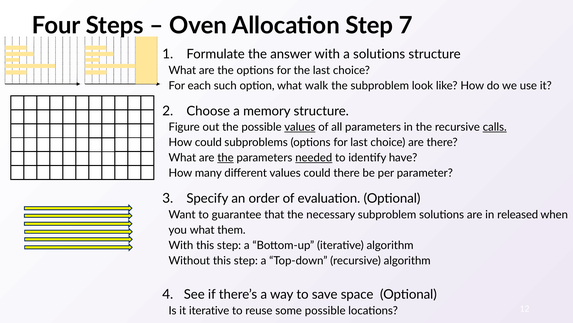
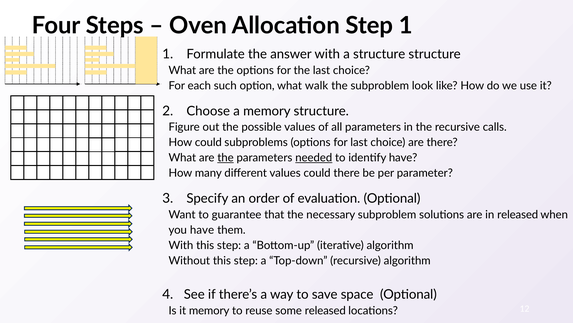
Step 7: 7 -> 1 (406, 26)
a solutions: solutions -> structure (379, 54)
values underline: present -> none (300, 127)
calls underline: present -> none (495, 127)
you what: what -> have (202, 230)
it iterative: iterative -> memory (209, 310)
some possible: possible -> released (325, 310)
